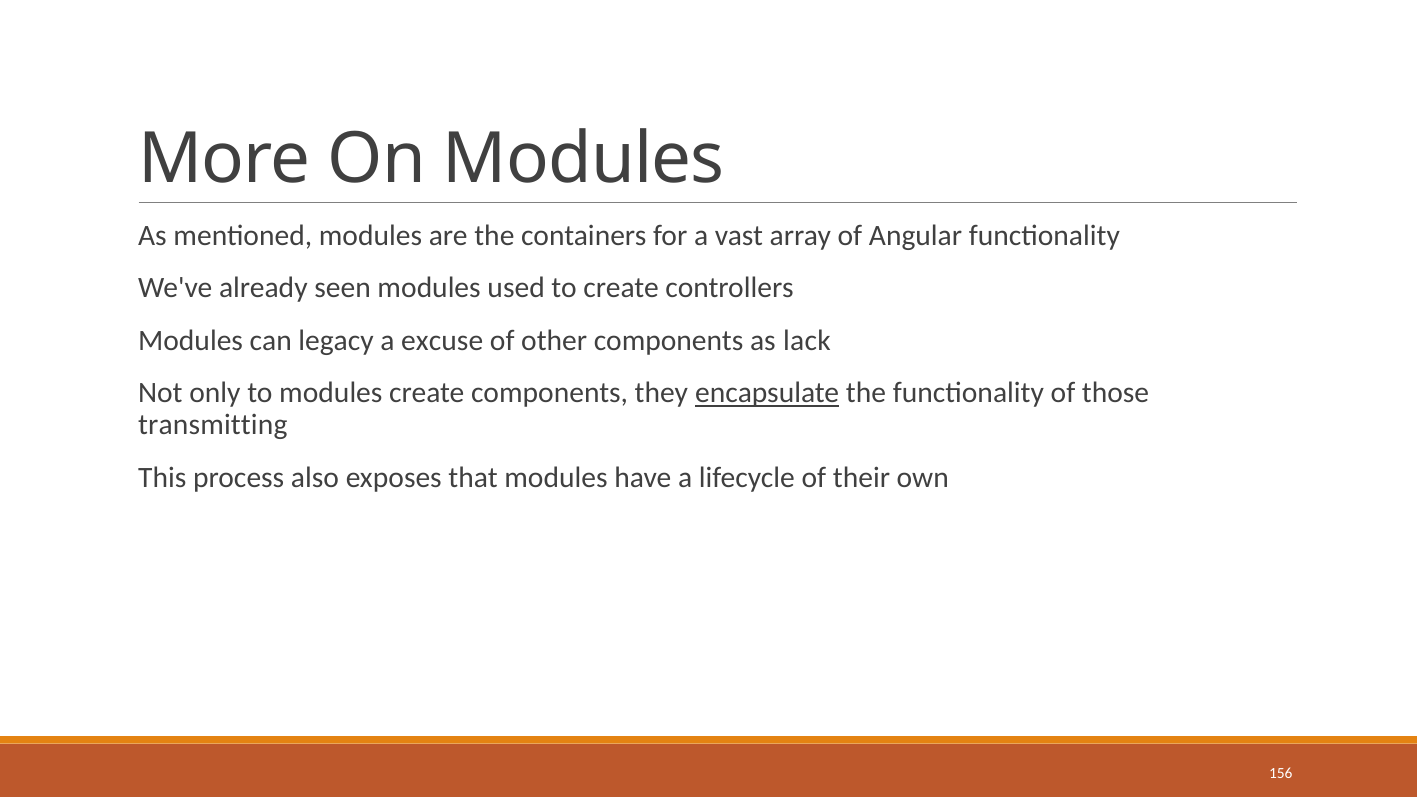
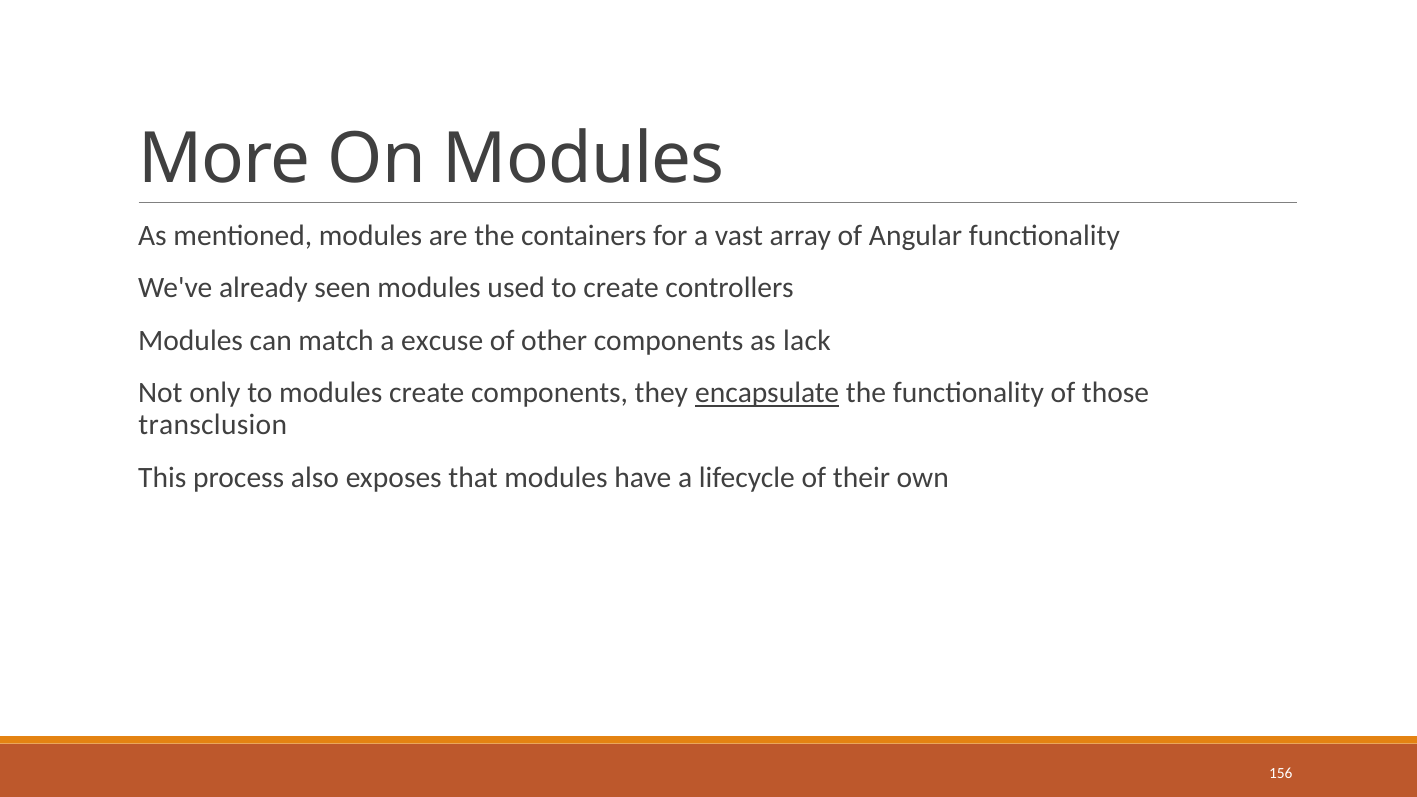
legacy: legacy -> match (336, 341)
transmitting: transmitting -> transclusion (213, 425)
